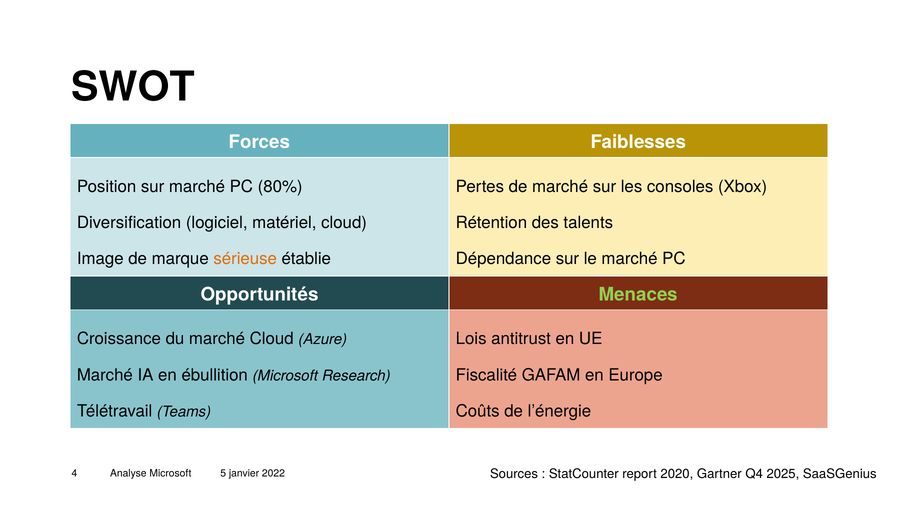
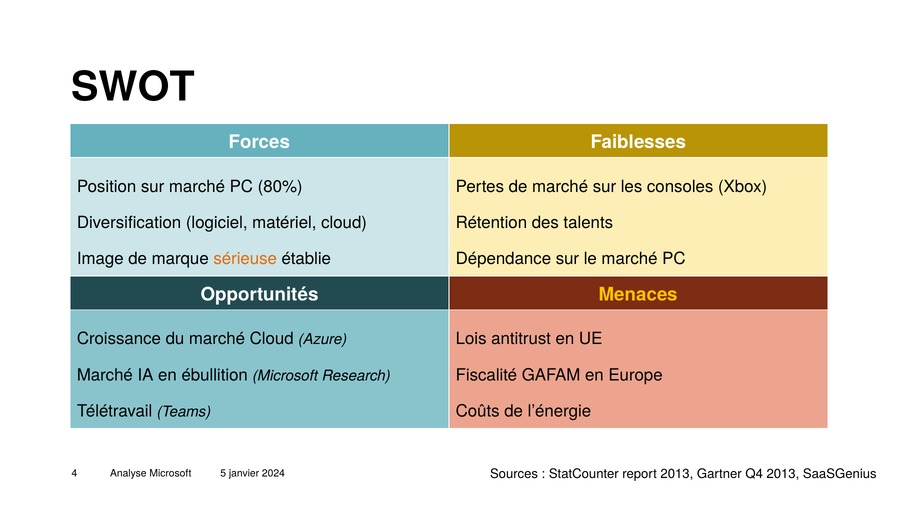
Menaces colour: light green -> yellow (638, 294)
report 2020: 2020 -> 2013 (677, 474)
Q4 2025: 2025 -> 2013 (783, 474)
2022: 2022 -> 2024 (273, 473)
